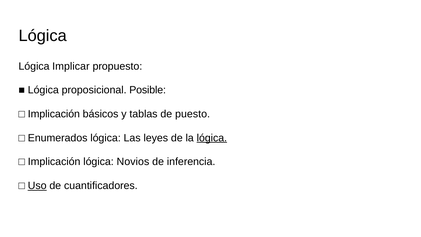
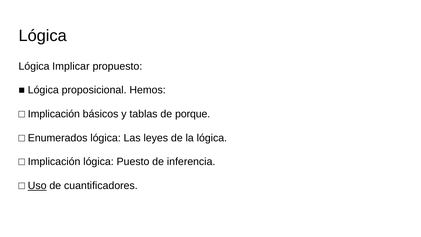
Posible: Posible -> Hemos (148, 90)
puesto: puesto -> porque (193, 114)
lógica underline: present -> none (212, 138)
Novios: Novios -> Puesto (133, 162)
